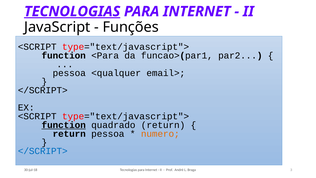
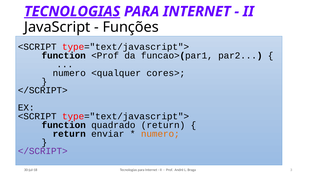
<Para: <Para -> <Prof (105, 56)
pessoa: pessoa -> numero (69, 73)
email>: email> -> cores> (166, 73)
function underline: present -> none (64, 125)
return pessoa: pessoa -> enviar (108, 134)
</SCRIPT> colour: blue -> purple (43, 151)
